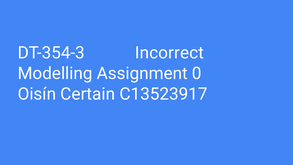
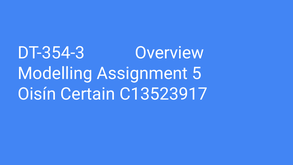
Incorrect: Incorrect -> Overview (169, 53)
0: 0 -> 5 (197, 73)
